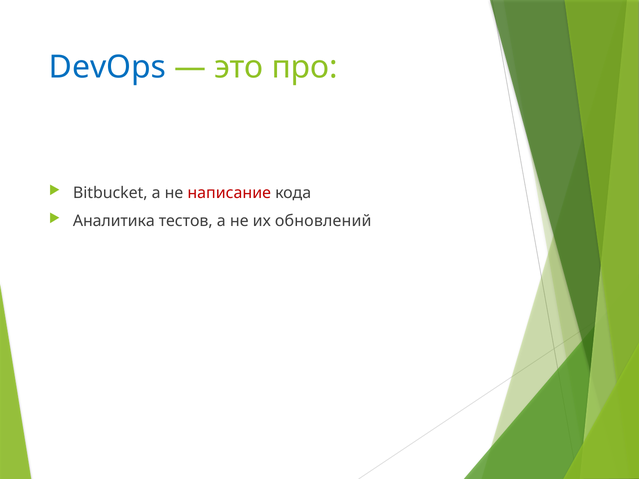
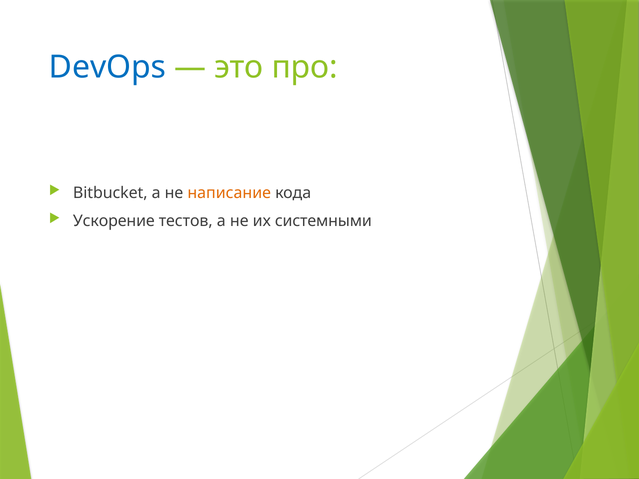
написание colour: red -> orange (229, 193)
Аналитика: Аналитика -> Ускорение (114, 221)
обновлений: обновлений -> системными (323, 221)
